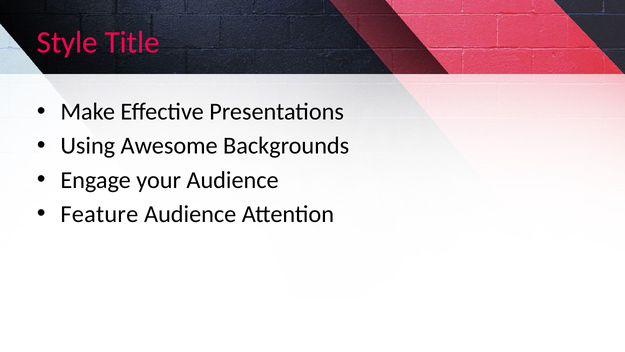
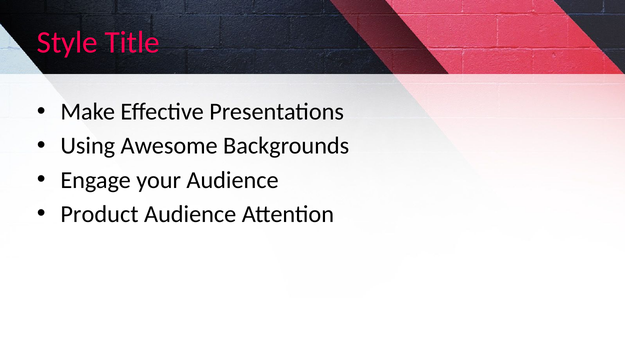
Feature: Feature -> Product (99, 214)
